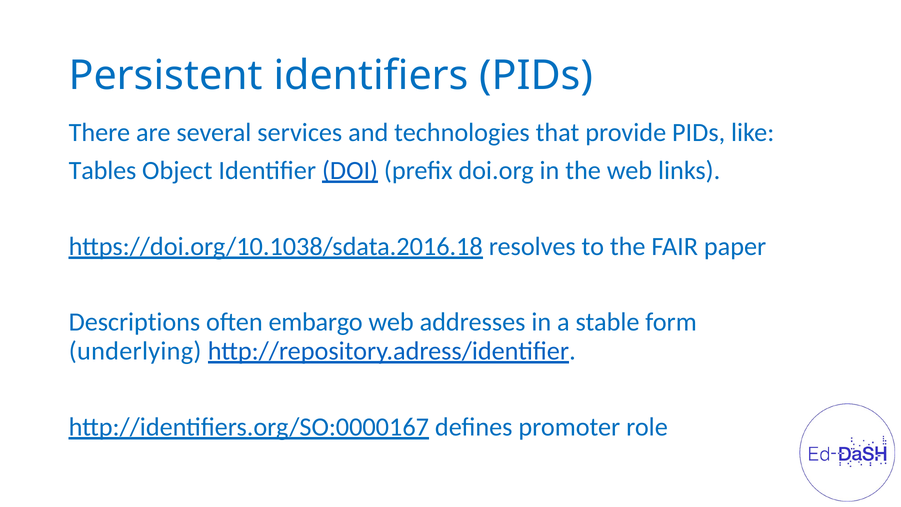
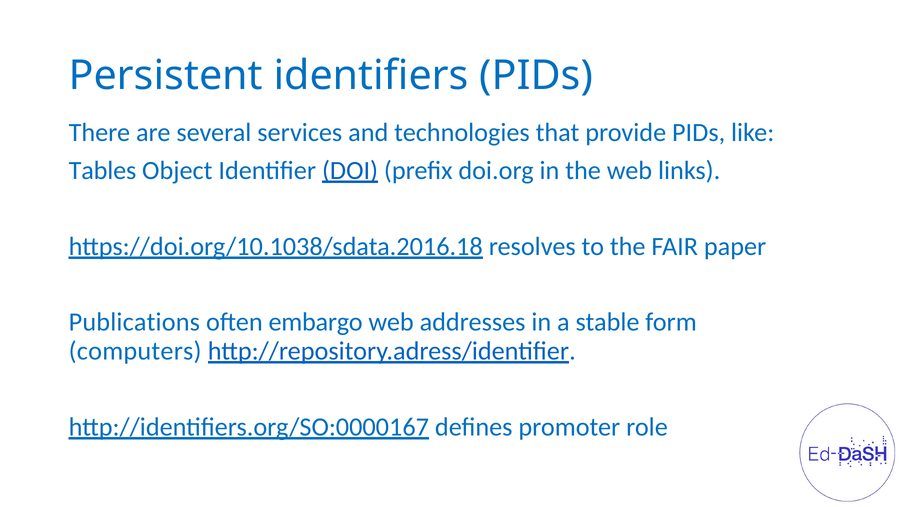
Descriptions: Descriptions -> Publications (134, 322)
underlying: underlying -> computers (135, 351)
